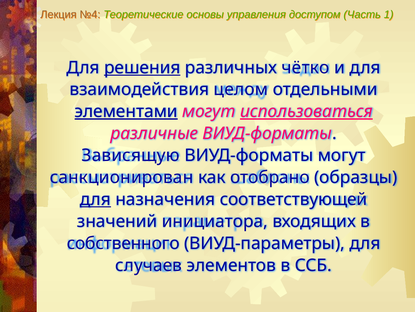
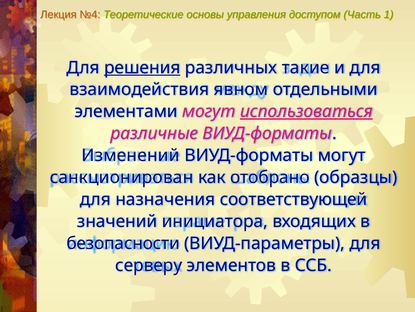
чётко: чётко -> такие (306, 67)
целом: целом -> явном (241, 89)
элементами underline: present -> none (126, 111)
Зависящую: Зависящую -> Изменений (131, 155)
для underline: present -> none (95, 199)
собственного: собственного -> безопасности (123, 243)
случаев: случаев -> серверу (149, 265)
